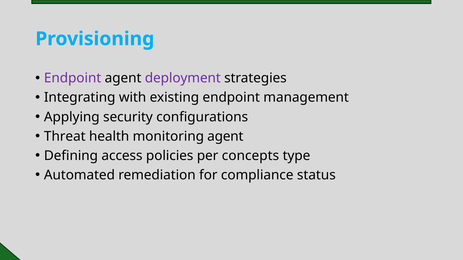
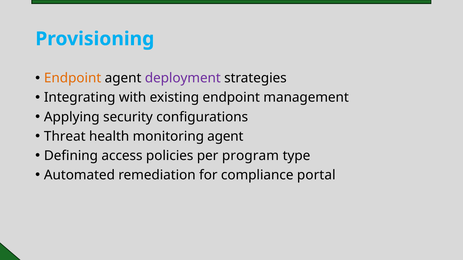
Endpoint colour: purple -> orange (73, 78)
concepts: concepts -> program (250, 156)
status: status -> portal (316, 175)
